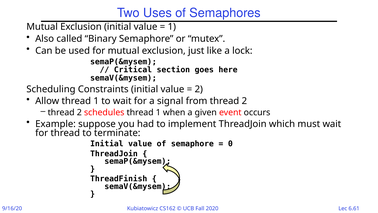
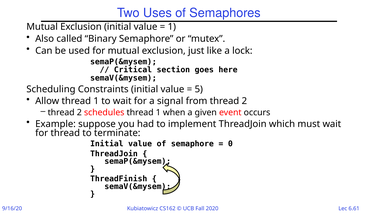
2: 2 -> 5 (199, 89)
